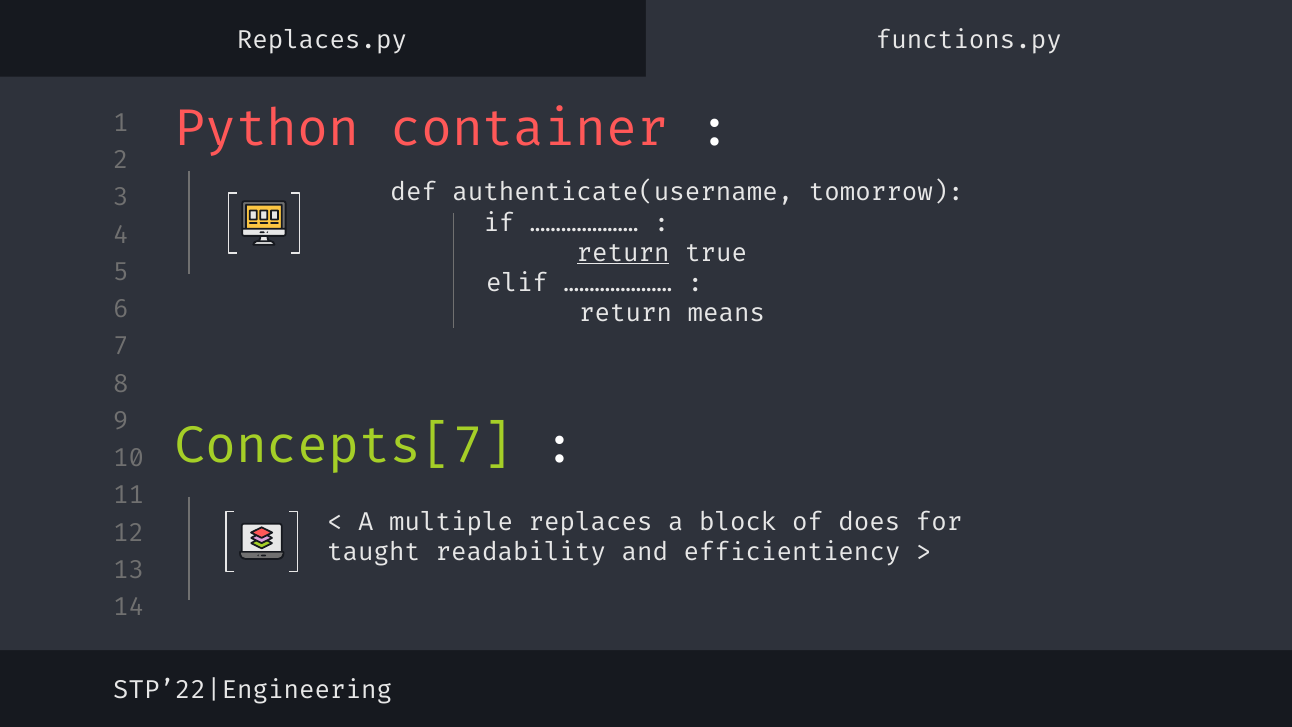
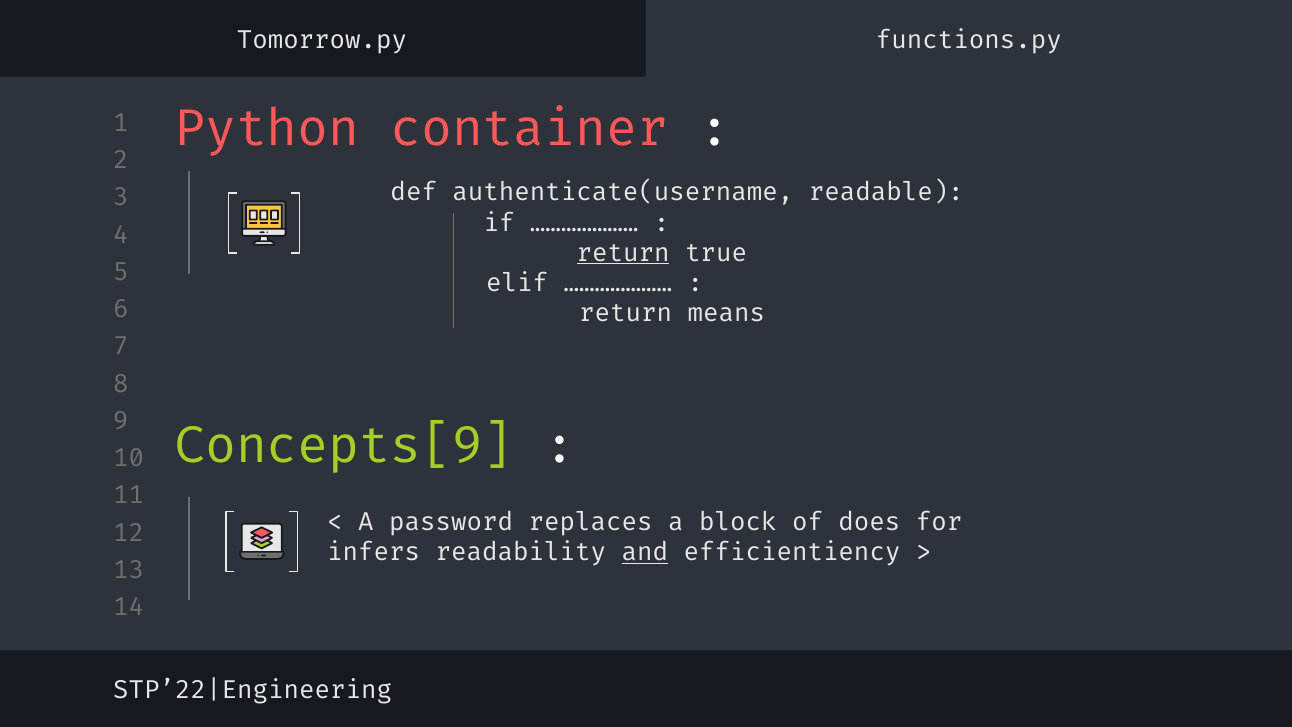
Replaces.py: Replaces.py -> Tomorrow.py (322, 40)
tomorrow: tomorrow -> readable (886, 193)
Concepts[7: Concepts[7 -> Concepts[9 (344, 446)
multiple: multiple -> password (451, 522)
taught: taught -> infers (374, 553)
and underline: none -> present (645, 553)
